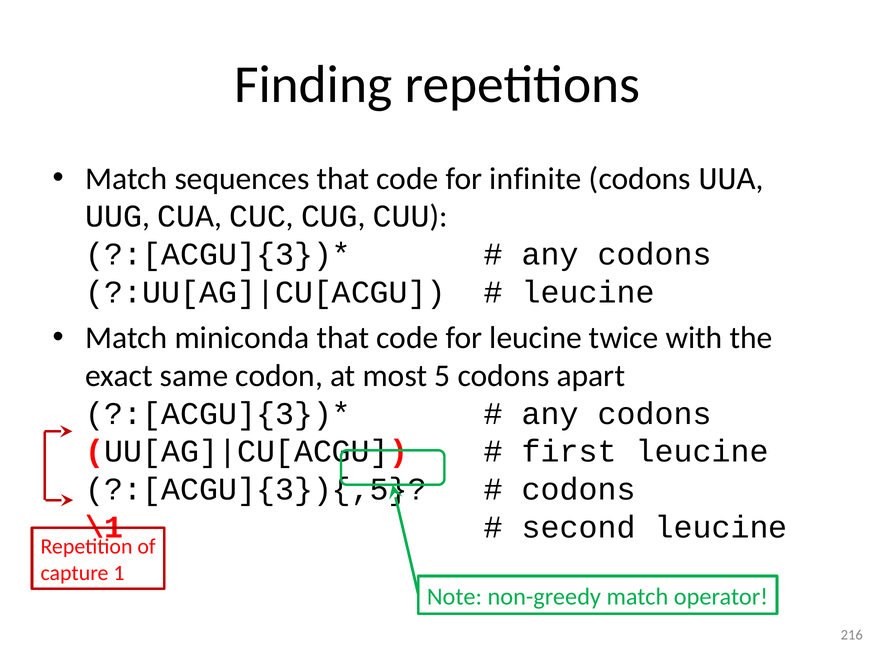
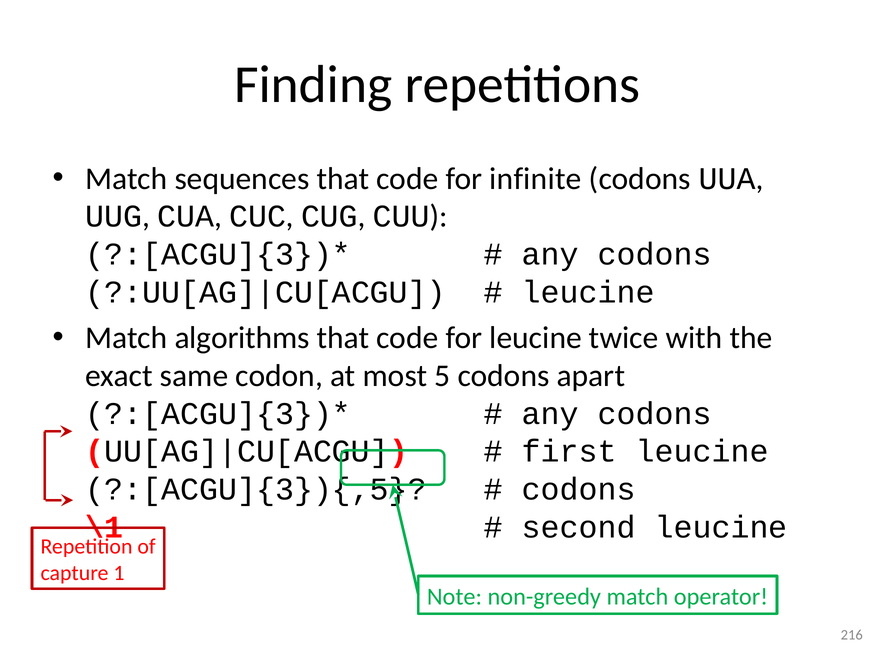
miniconda: miniconda -> algorithms (242, 338)
